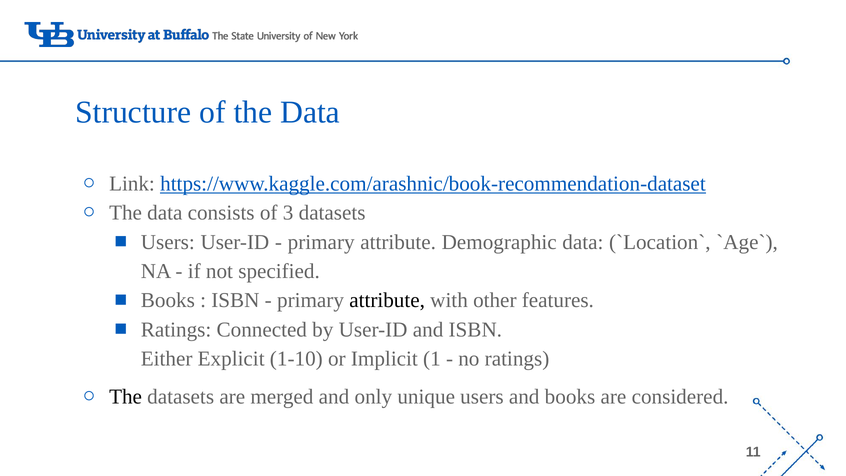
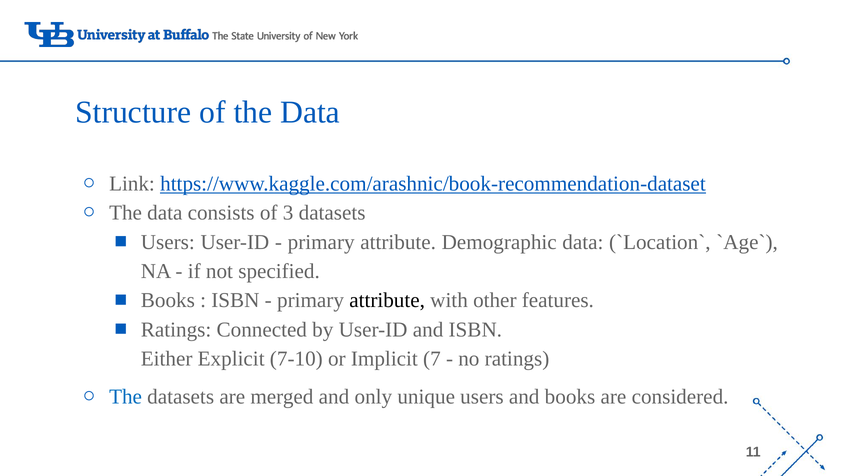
1-10: 1-10 -> 7-10 (296, 359)
1: 1 -> 7 (432, 359)
The colour: black -> blue (126, 397)
